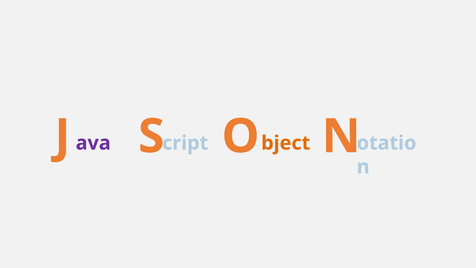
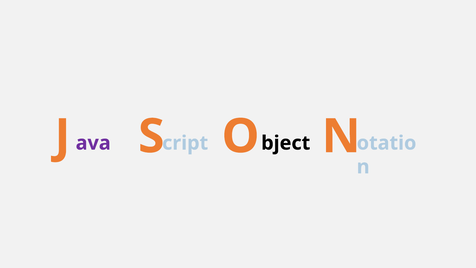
bject colour: orange -> black (286, 143)
